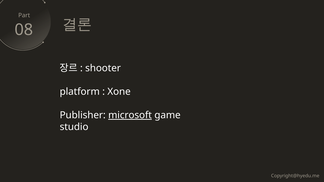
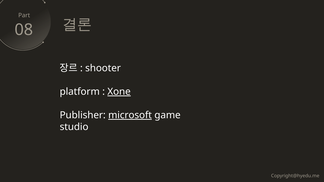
Xone underline: none -> present (119, 92)
